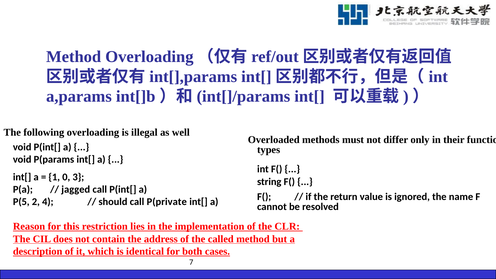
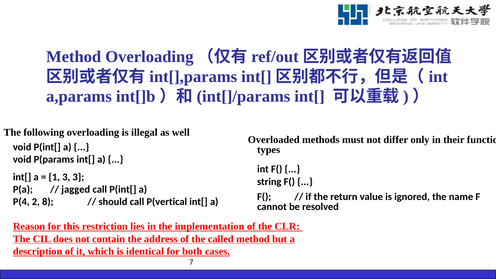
1 0: 0 -> 3 (66, 177)
P(5: P(5 -> P(4 (21, 202)
4: 4 -> 8 (48, 202)
P(private: P(private -> P(vertical (167, 202)
